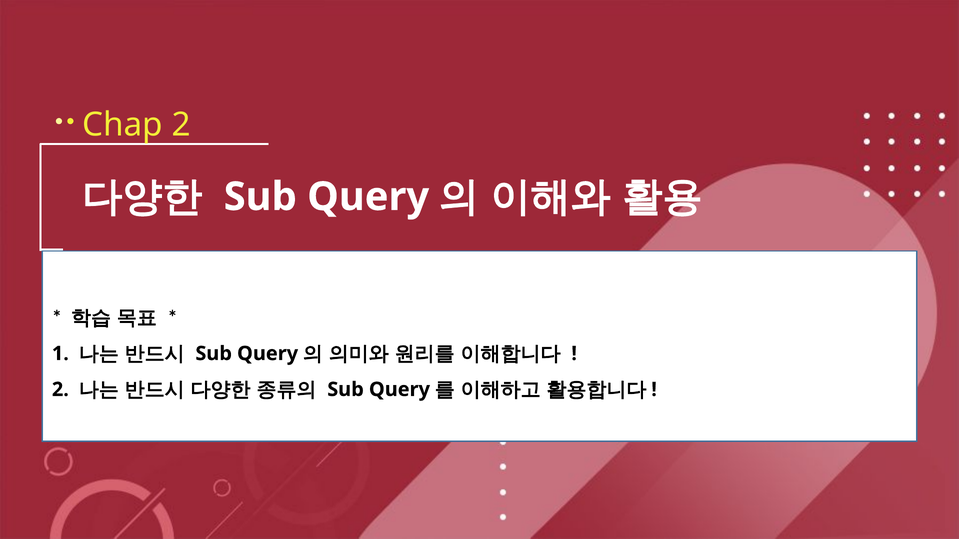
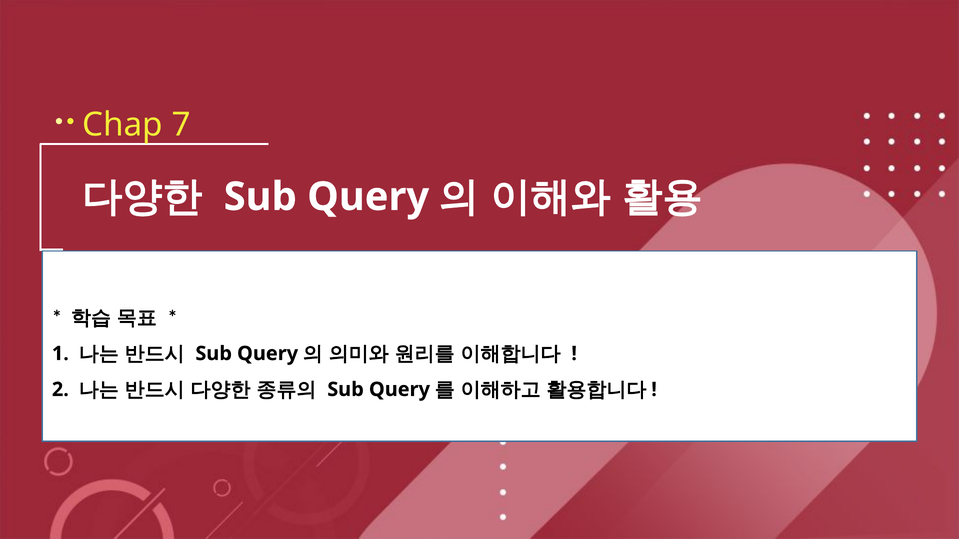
Chap 2: 2 -> 7 (181, 125)
